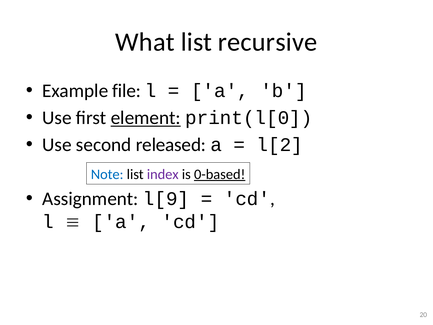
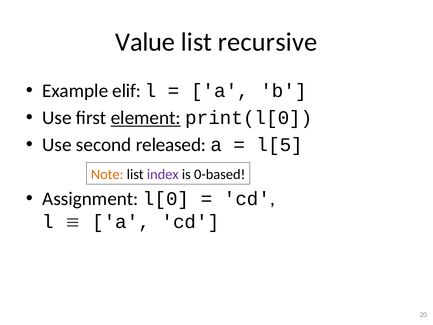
What: What -> Value (145, 42)
file: file -> elif (127, 91)
l[2: l[2 -> l[5 (280, 145)
Note colour: blue -> orange (107, 174)
0-based underline: present -> none (220, 174)
l[9: l[9 -> l[0 (166, 199)
